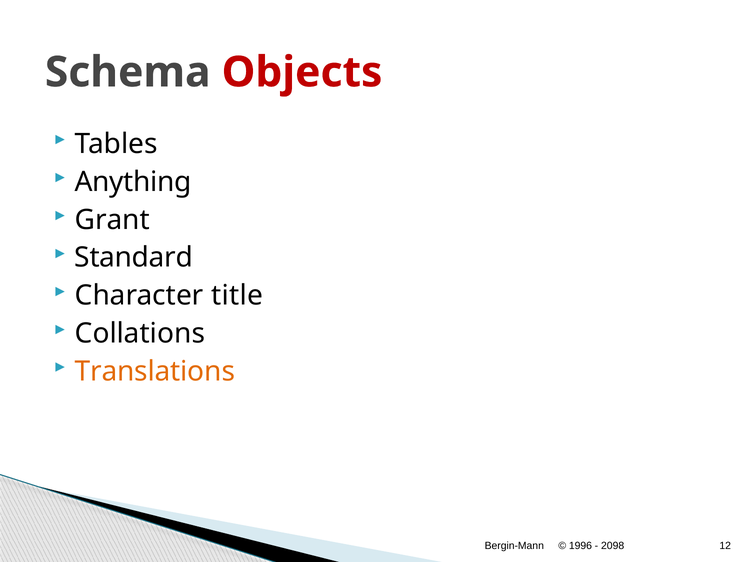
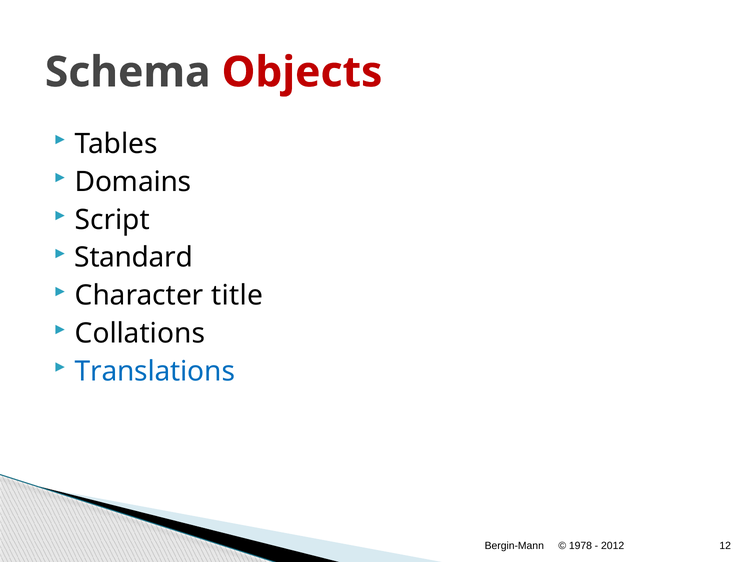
Anything: Anything -> Domains (133, 182)
Grant: Grant -> Script (112, 220)
Translations colour: orange -> blue (155, 371)
1996: 1996 -> 1978 (580, 546)
2098: 2098 -> 2012 (613, 546)
